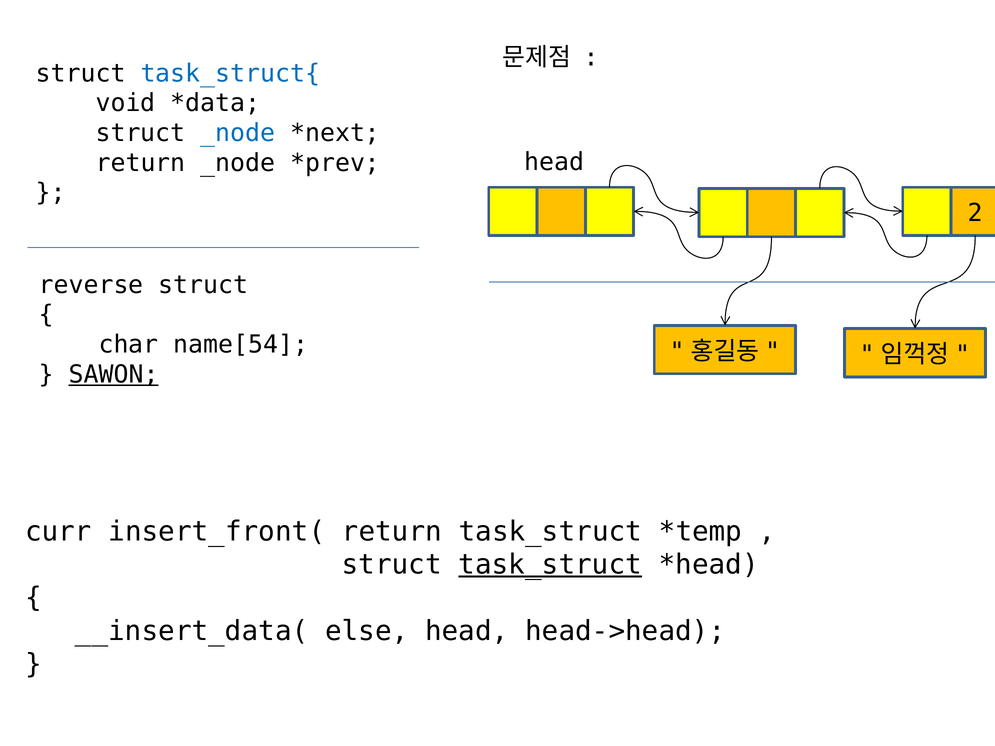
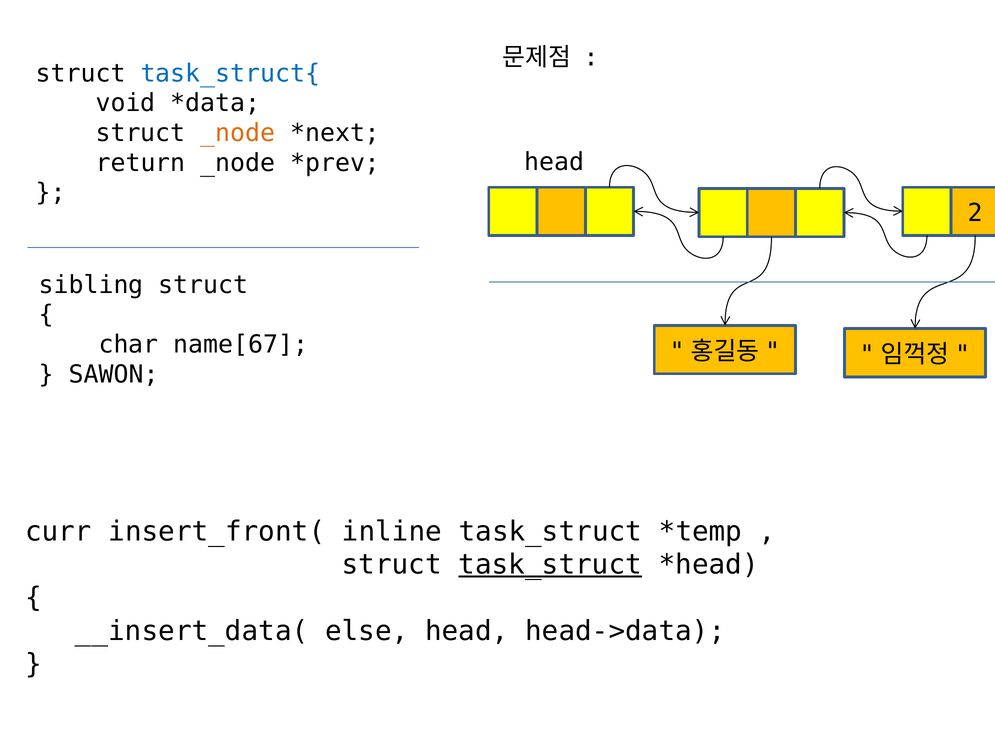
_node colour: blue -> orange (238, 133)
reverse: reverse -> sibling (91, 285)
name[54: name[54 -> name[67 (241, 345)
SAWON underline: present -> none (114, 375)
insert_front( return: return -> inline (392, 532)
head->head: head->head -> head->data (625, 631)
